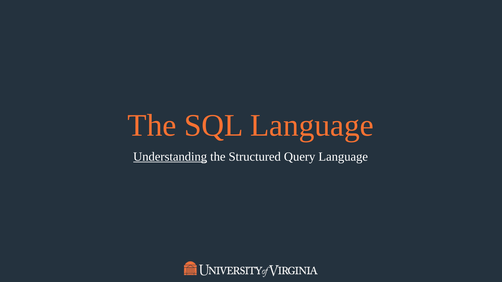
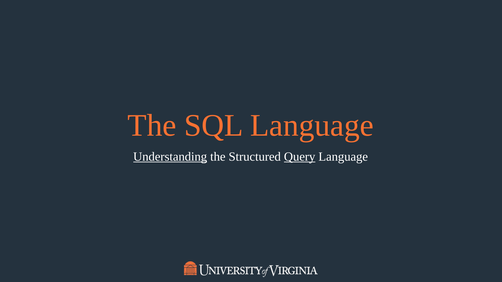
Query underline: none -> present (300, 157)
